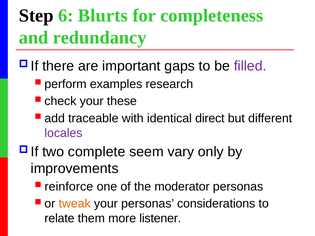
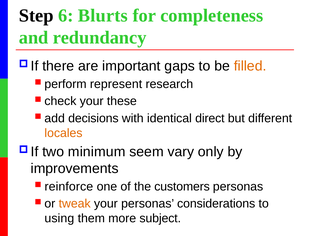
filled colour: purple -> orange (250, 66)
examples: examples -> represent (116, 84)
traceable: traceable -> decisions (93, 118)
locales colour: purple -> orange (63, 133)
complete: complete -> minimum (97, 152)
moderator: moderator -> customers (182, 187)
relate: relate -> using (59, 219)
listener: listener -> subject (160, 219)
